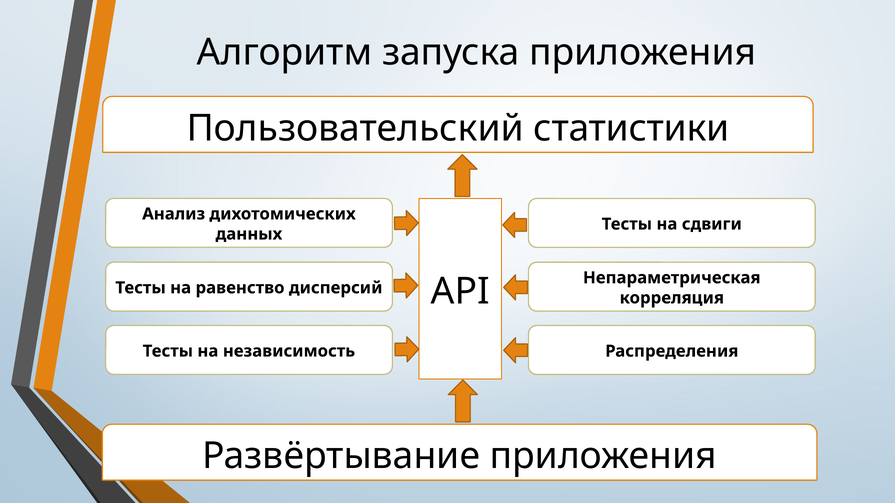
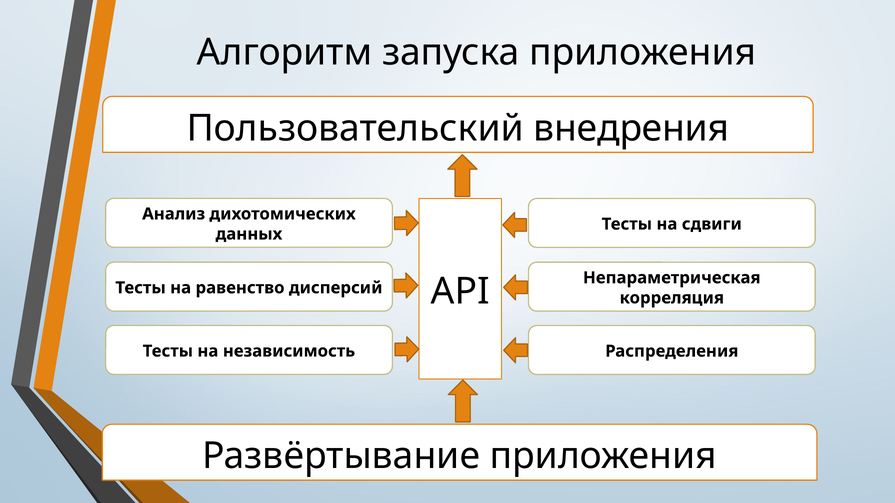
статистики: статистики -> внедрения (631, 128)
